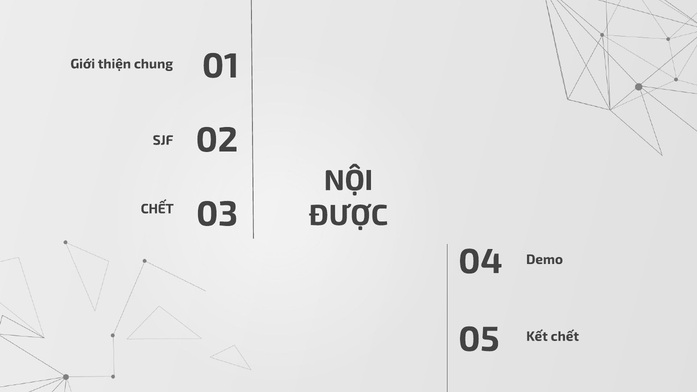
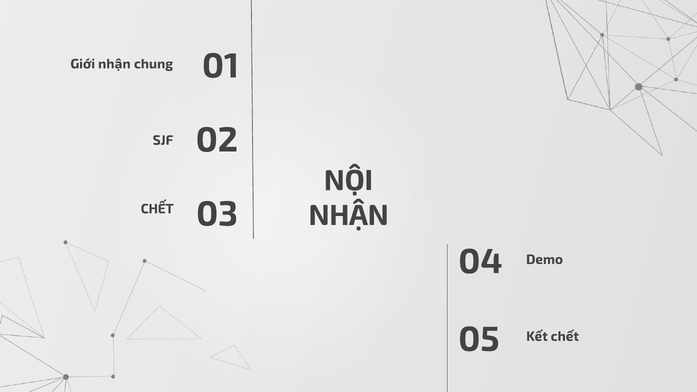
Giới thiện: thiện -> nhận (114, 64)
ĐƯỢC: ĐƯỢC -> NHẬN (349, 215)
